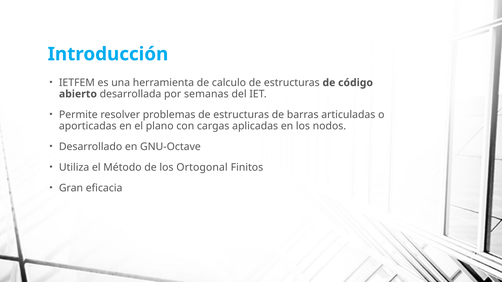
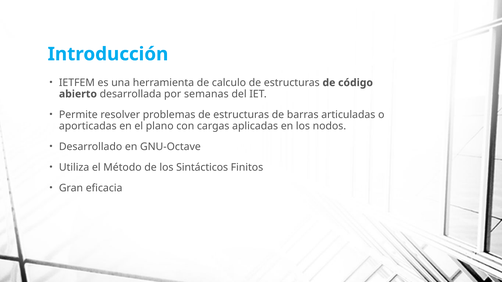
Ortogonal: Ortogonal -> Sintácticos (202, 168)
